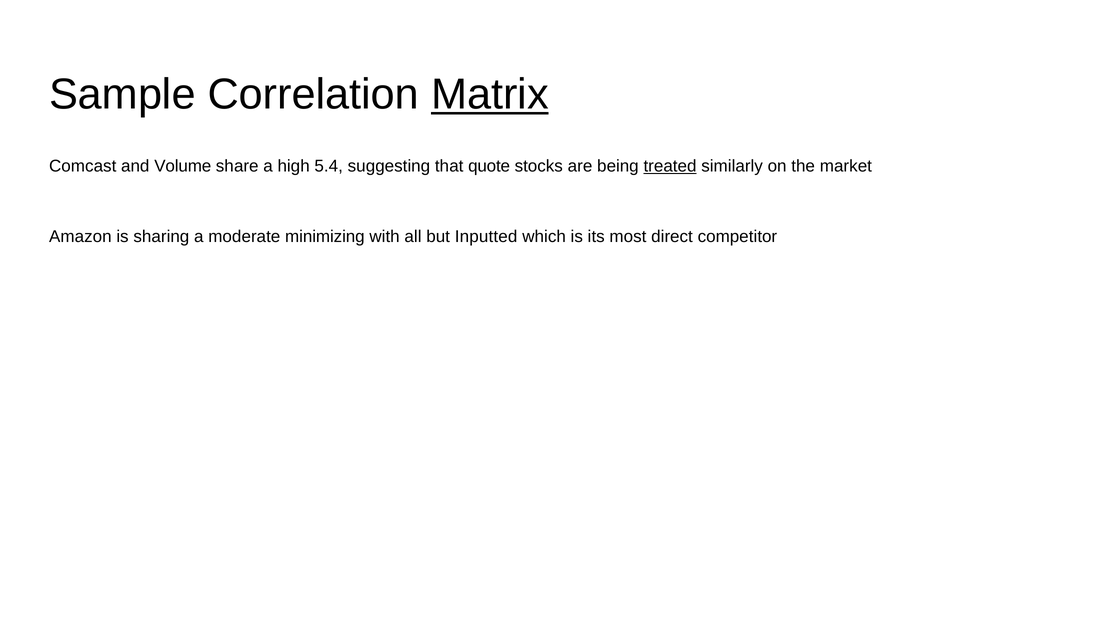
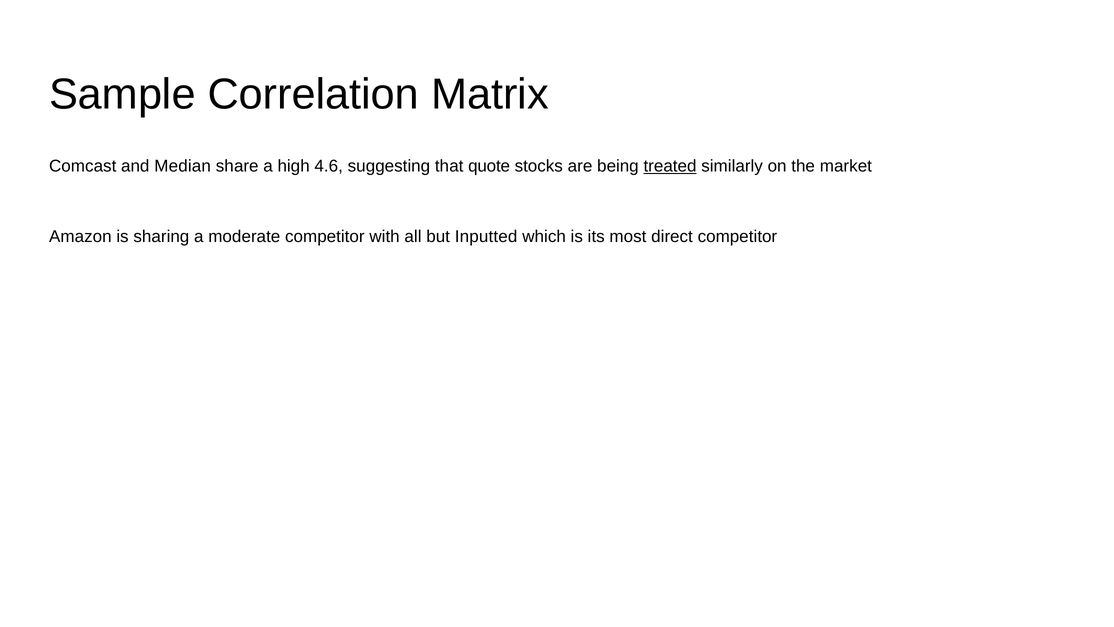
Matrix underline: present -> none (490, 94)
Volume: Volume -> Median (183, 166)
5.4: 5.4 -> 4.6 (329, 166)
moderate minimizing: minimizing -> competitor (325, 236)
